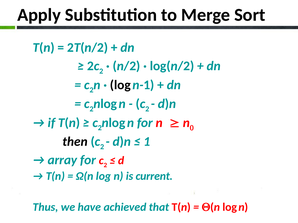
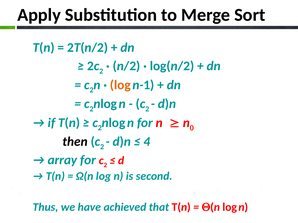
log colour: black -> orange (120, 85)
1: 1 -> 4 (147, 142)
current: current -> second (154, 176)
